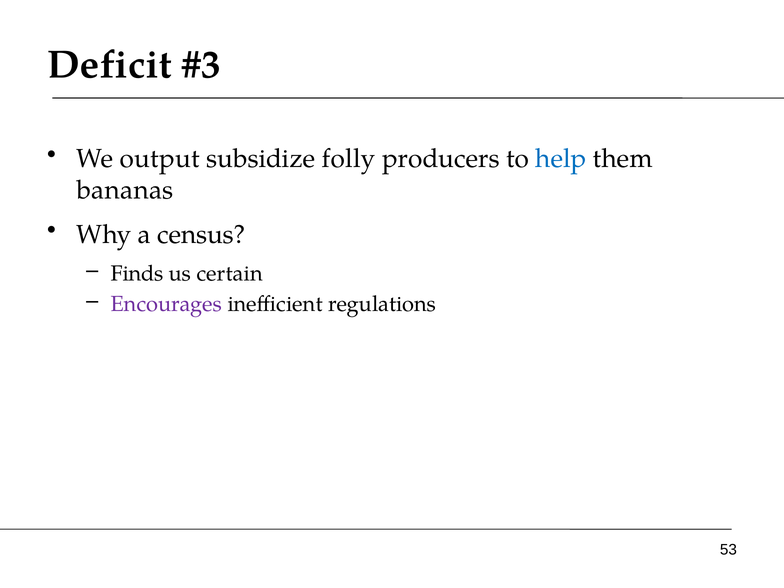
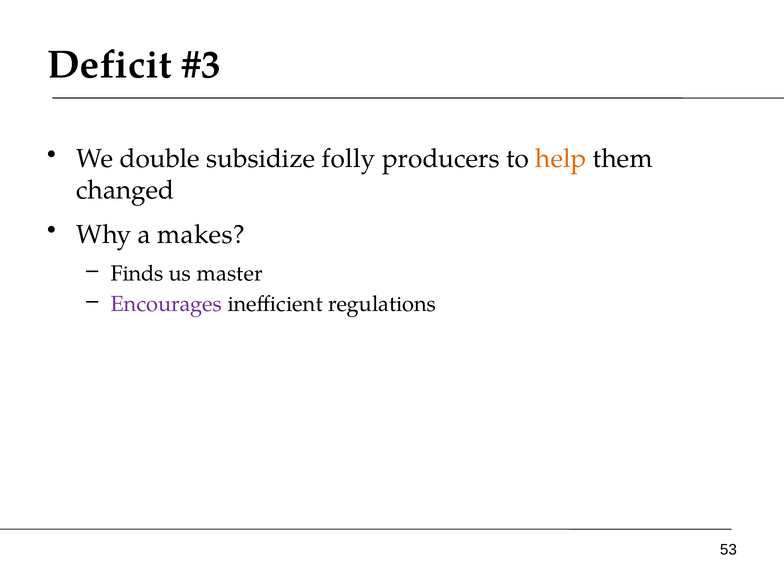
output: output -> double (160, 159)
help colour: blue -> orange (561, 159)
bananas: bananas -> changed (125, 190)
census: census -> makes (201, 234)
certain: certain -> master (230, 274)
